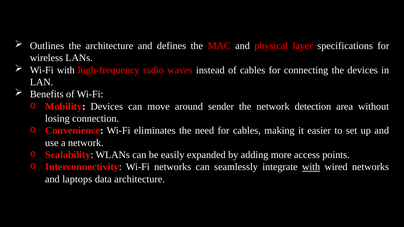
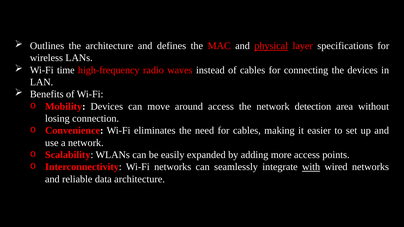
physical underline: none -> present (271, 46)
Wi-Fi with: with -> time (66, 70)
around sender: sender -> access (221, 107)
laptops: laptops -> reliable (77, 179)
